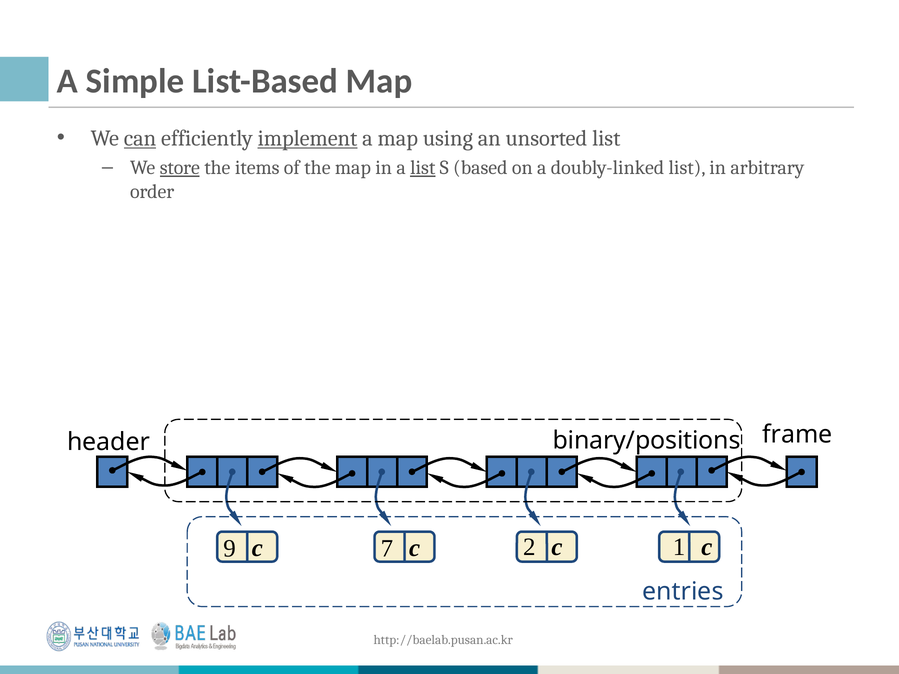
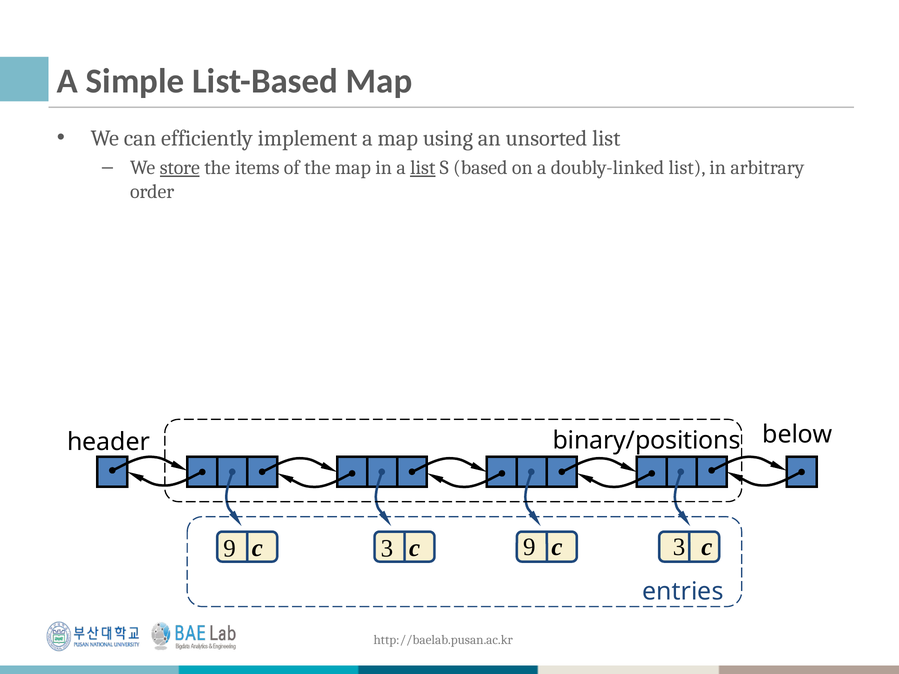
can underline: present -> none (140, 138)
implement underline: present -> none (308, 138)
frame: frame -> below (798, 435)
7: 7 -> 3 (387, 549)
c 2: 2 -> 9 (529, 547)
1: 1 -> 3 (679, 547)
